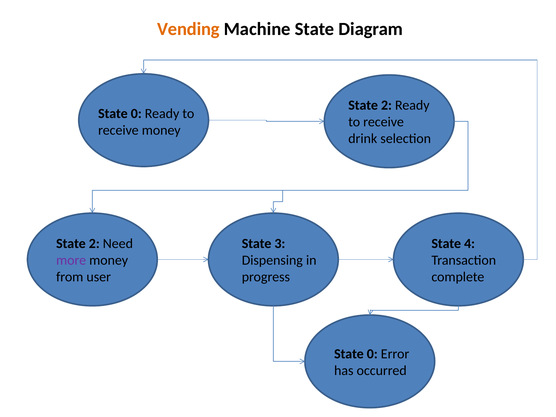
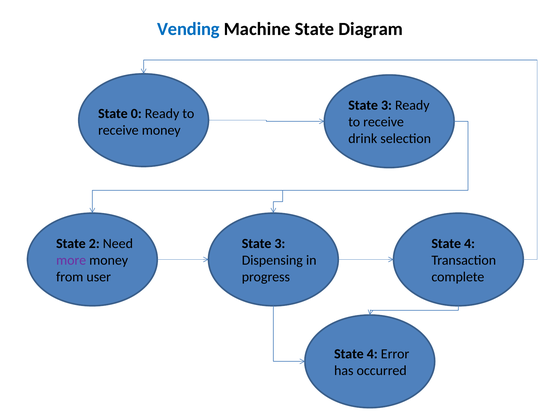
Vending colour: orange -> blue (188, 29)
2: 2 -> 3 (386, 105)
0: 0 -> 4 (372, 354)
